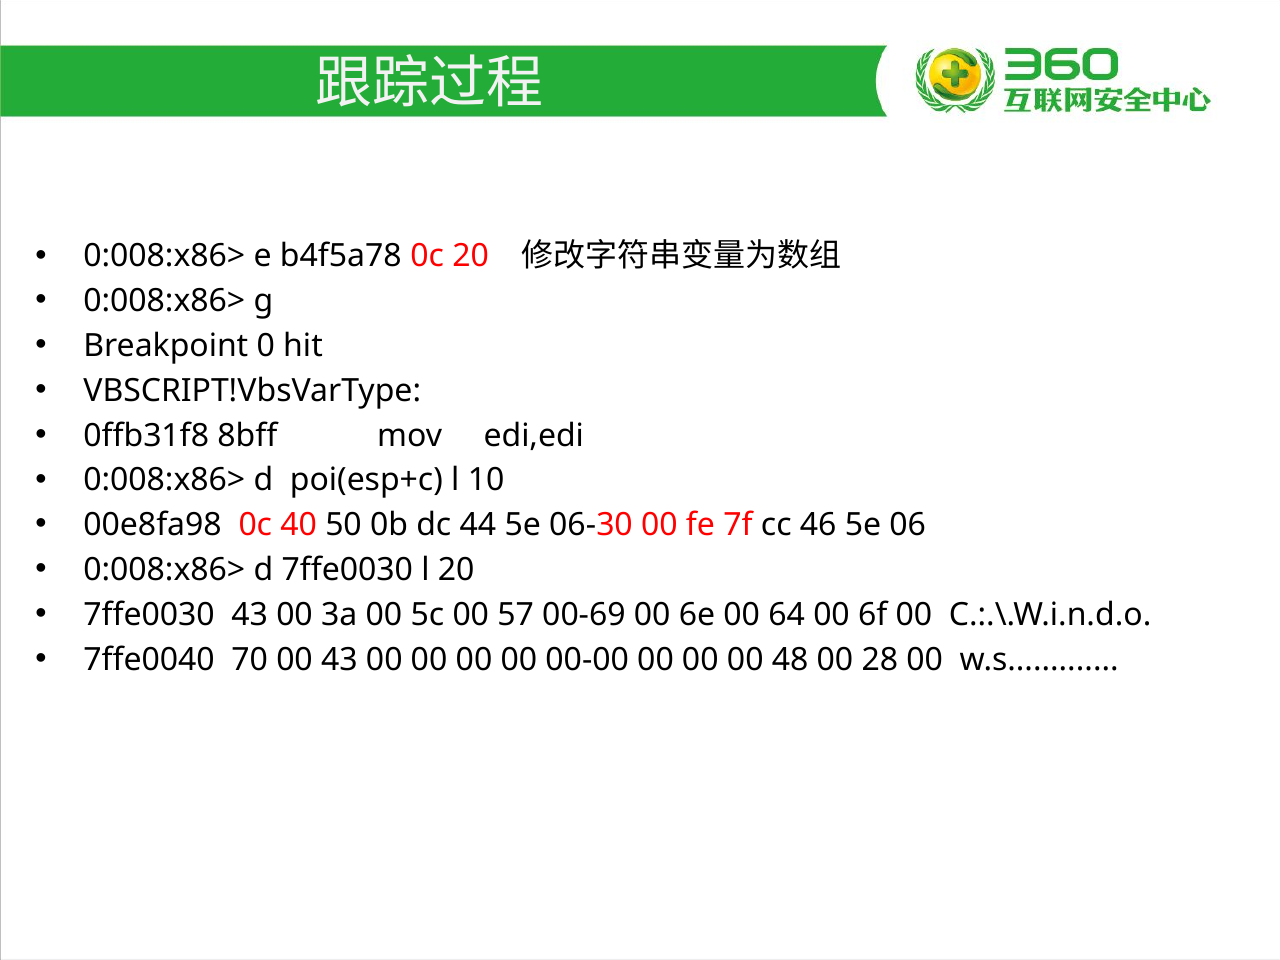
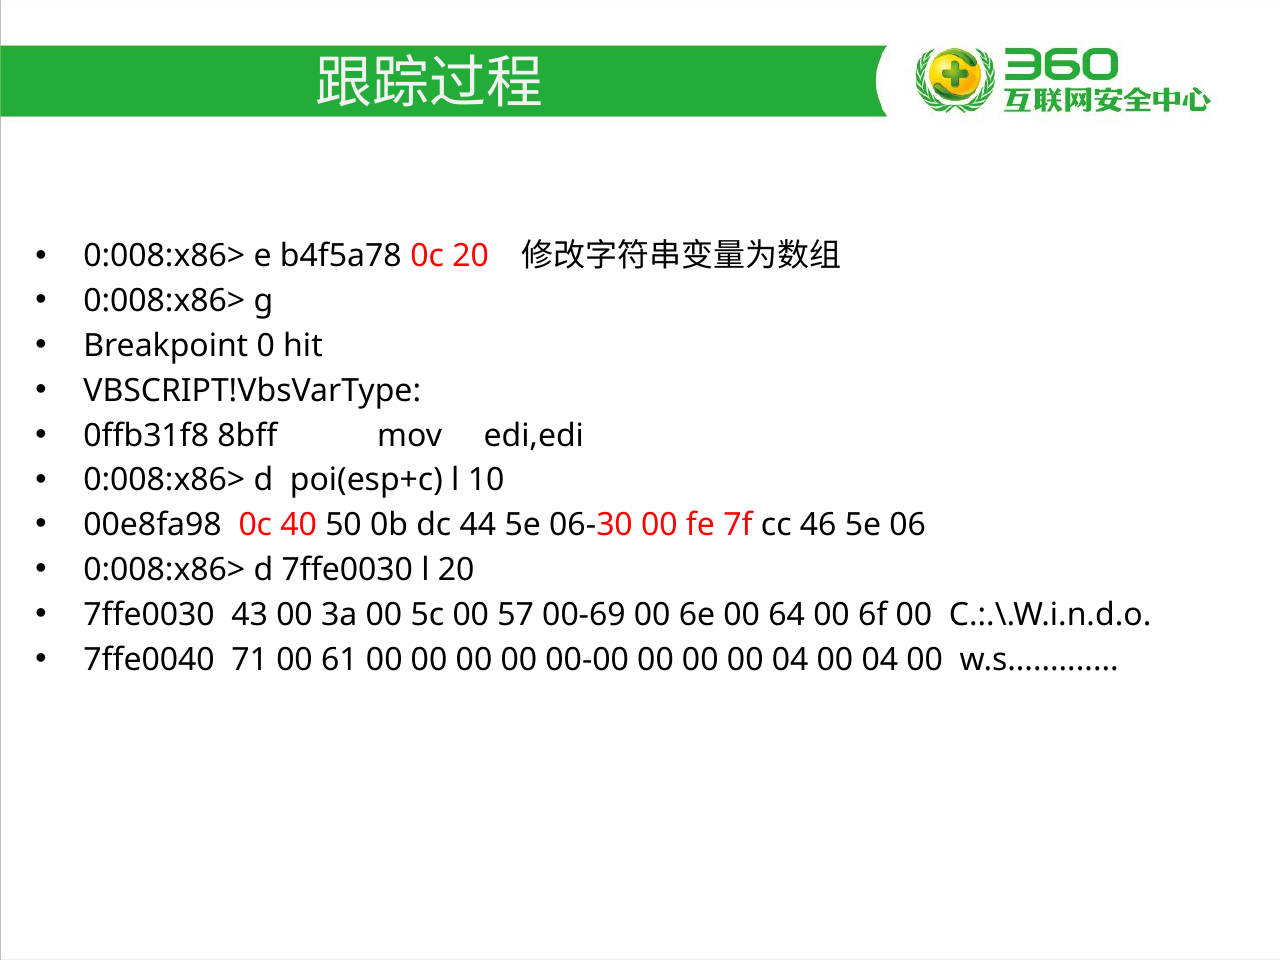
70: 70 -> 71 (250, 659)
00 43: 43 -> 61 (339, 659)
00 00 48: 48 -> 04 (790, 659)
28: 28 -> 04 (880, 659)
